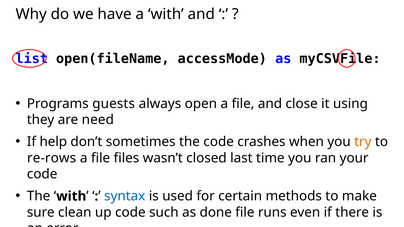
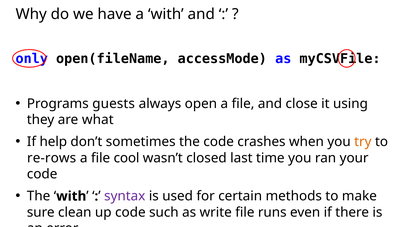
list: list -> only (32, 59)
need: need -> what (98, 120)
files: files -> cool (127, 158)
syntax colour: blue -> purple (125, 196)
done: done -> write (216, 213)
